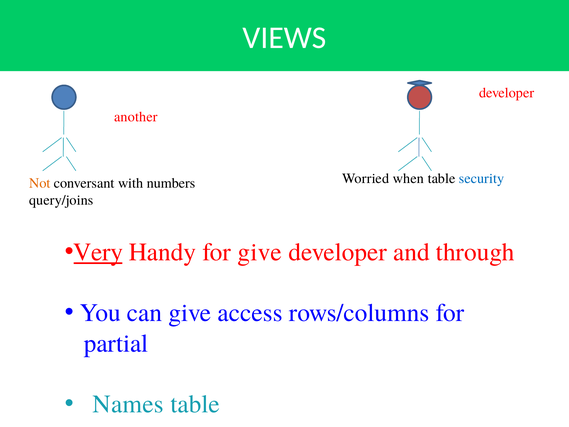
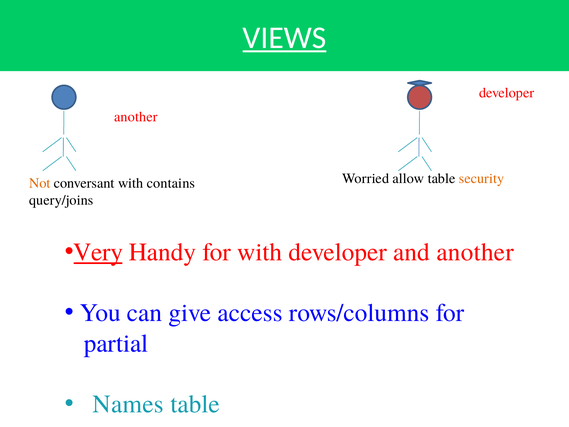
VIEWS underline: none -> present (284, 38)
when: when -> allow (408, 178)
security colour: blue -> orange (482, 178)
numbers: numbers -> contains (171, 183)
for give: give -> with (260, 252)
and through: through -> another (475, 252)
